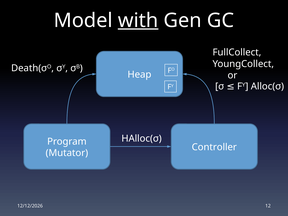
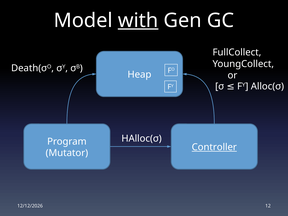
Controller underline: none -> present (214, 147)
